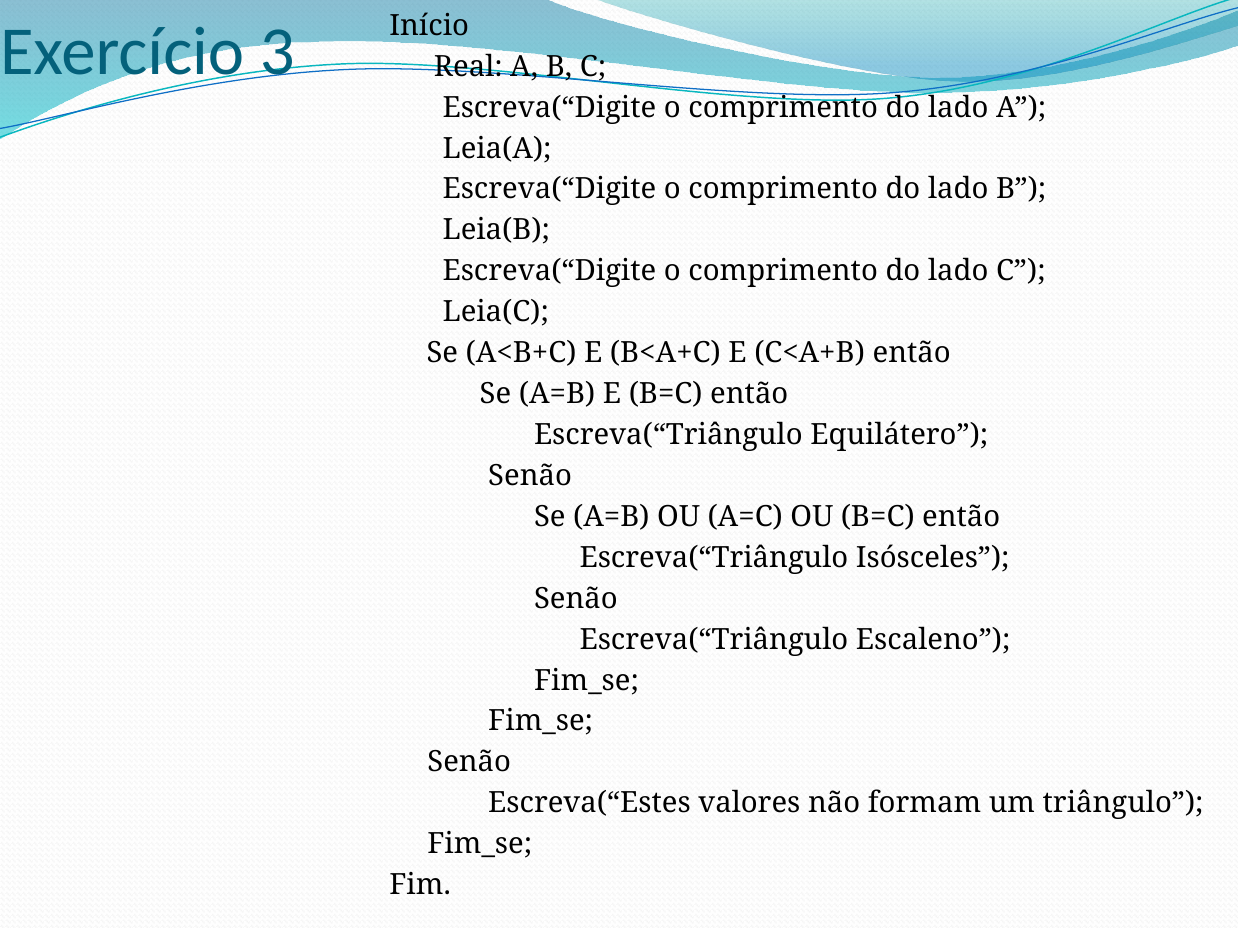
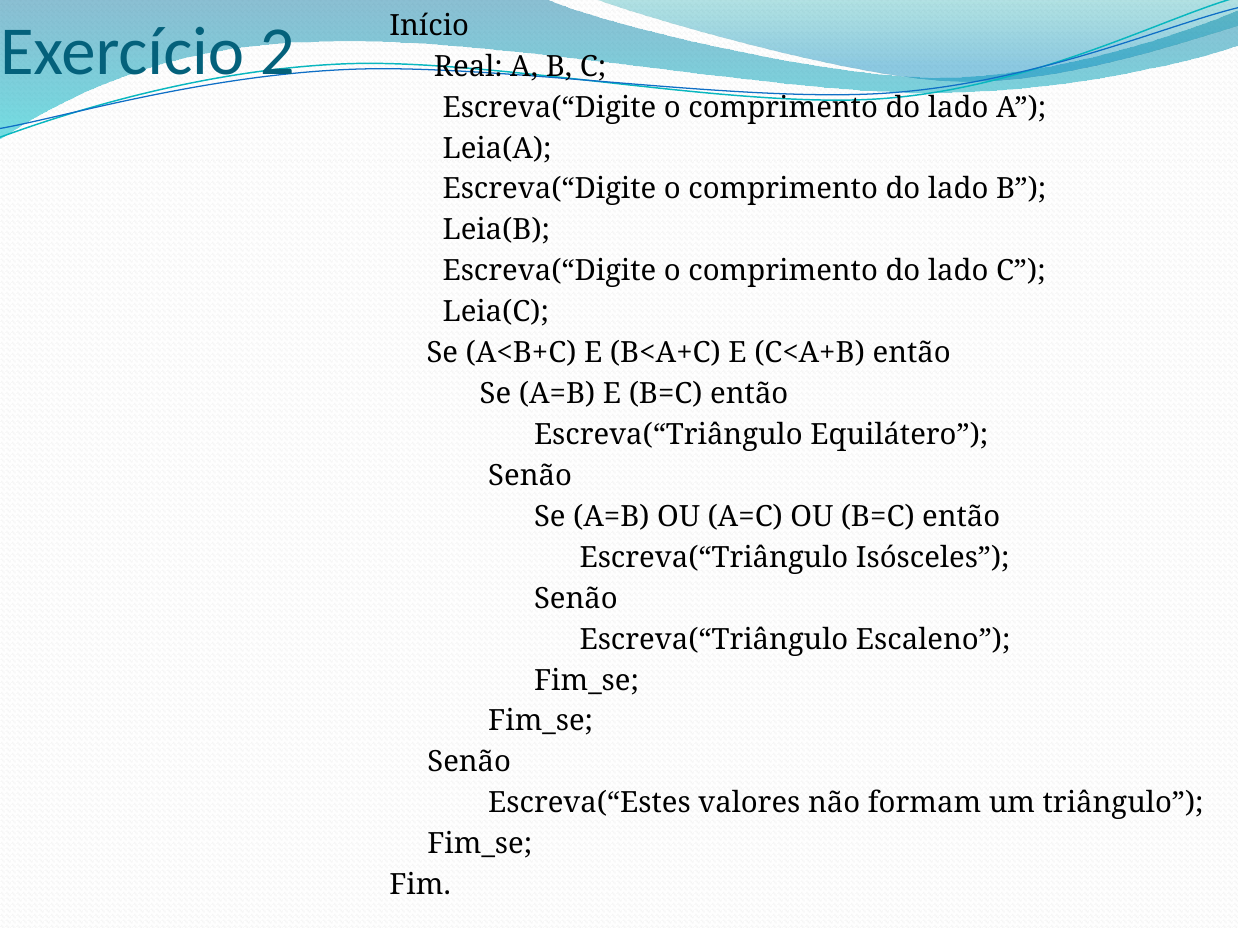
3: 3 -> 2 (277, 52)
